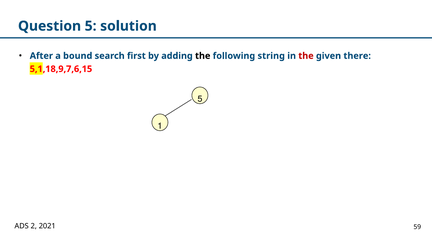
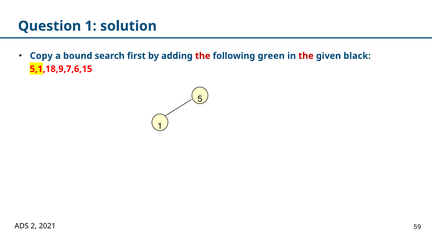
Question 5: 5 -> 1 (91, 26)
After: After -> Copy (41, 56)
the colour: black -> red (203, 56)
string: string -> green (271, 56)
there: there -> black (357, 56)
